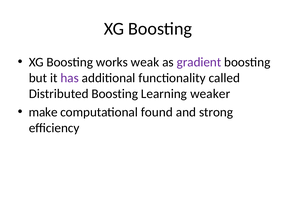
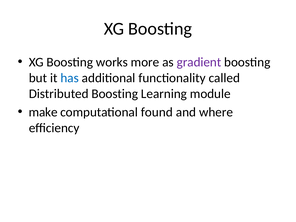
weak: weak -> more (145, 62)
has colour: purple -> blue (70, 78)
weaker: weaker -> module (210, 94)
strong: strong -> where (216, 112)
